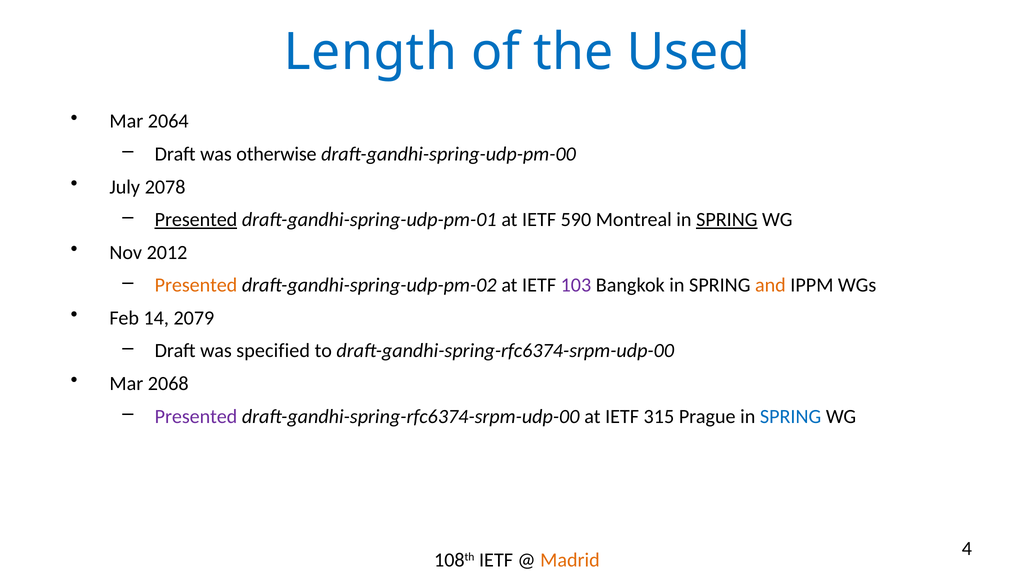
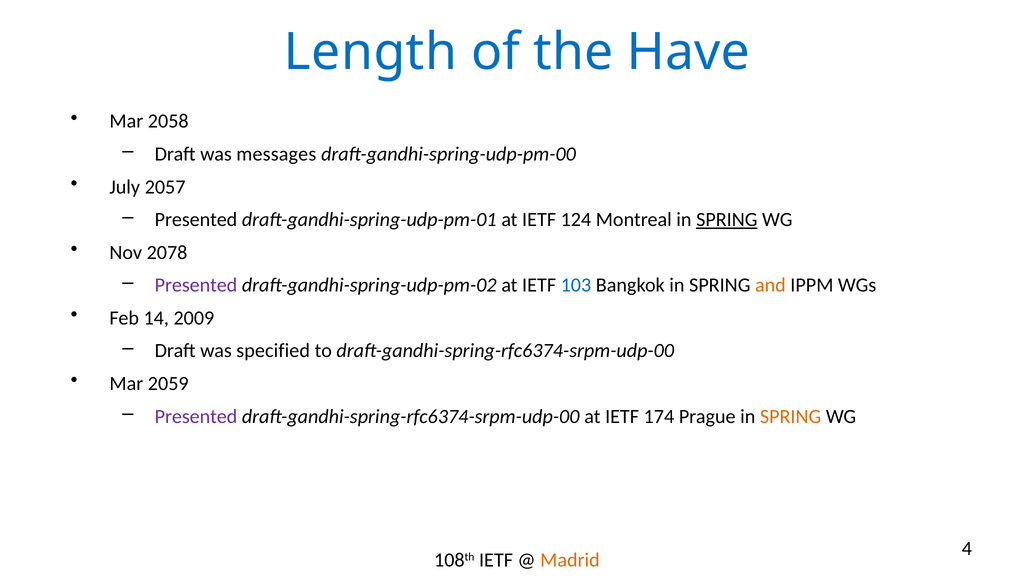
Used: Used -> Have (688, 52)
2064: 2064 -> 2058 (168, 121)
otherwise: otherwise -> messages (276, 154)
2078: 2078 -> 2057 (165, 187)
Presented underline: present -> none (196, 220)
590: 590 -> 124 (576, 220)
2012: 2012 -> 2078 (167, 252)
Presented colour: orange -> purple (196, 285)
103 colour: purple -> blue (576, 285)
2079: 2079 -> 2009 (194, 318)
2068: 2068 -> 2059 (168, 383)
315: 315 -> 174 (659, 416)
SPRING colour: blue -> orange (791, 416)
